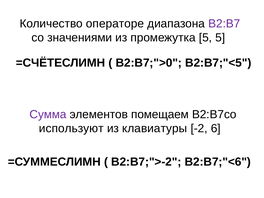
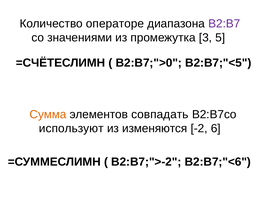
промежутка 5: 5 -> 3 (206, 38)
Сумма colour: purple -> orange (48, 114)
помещаем: помещаем -> совпадать (160, 114)
клавиатуры: клавиатуры -> изменяются (155, 128)
